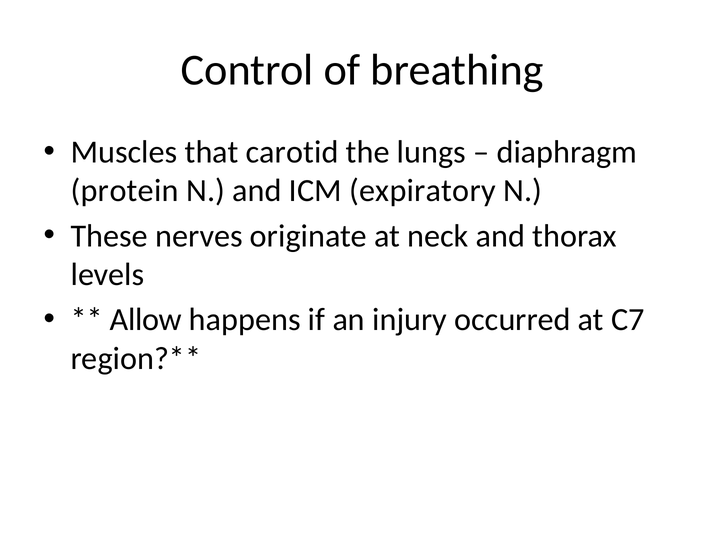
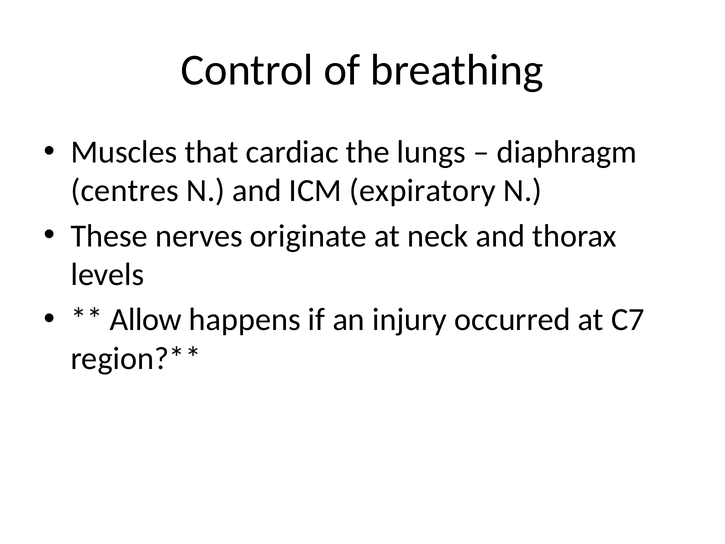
carotid: carotid -> cardiac (292, 152)
protein: protein -> centres (125, 191)
